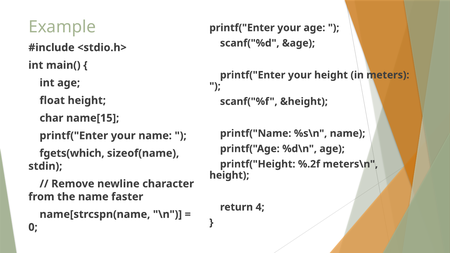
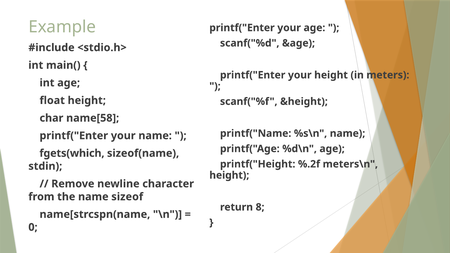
name[15: name[15 -> name[58 (93, 118)
faster: faster -> sizeof (127, 197)
4: 4 -> 8 (260, 207)
